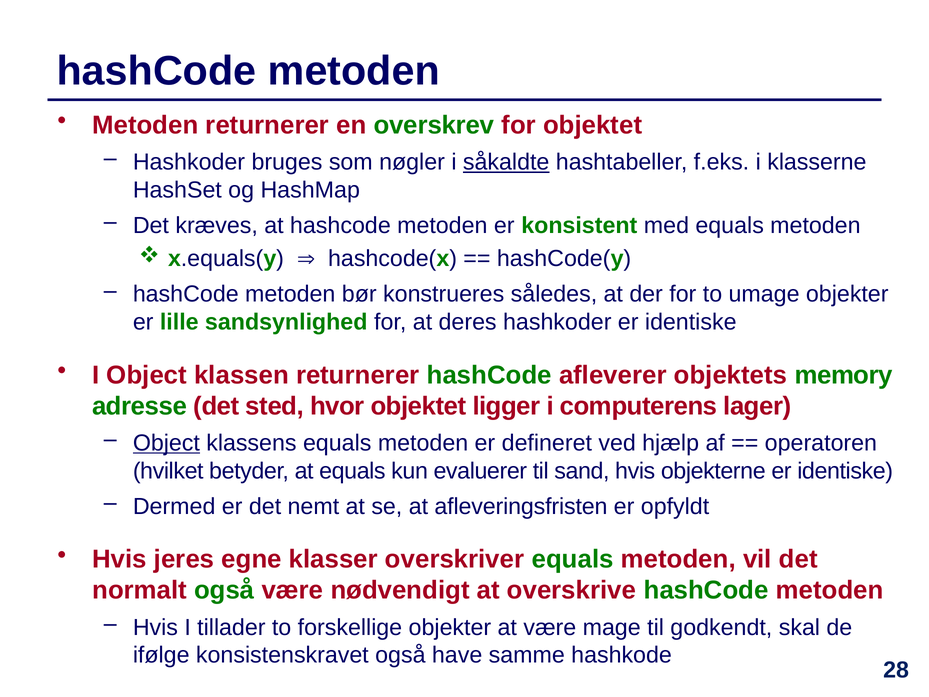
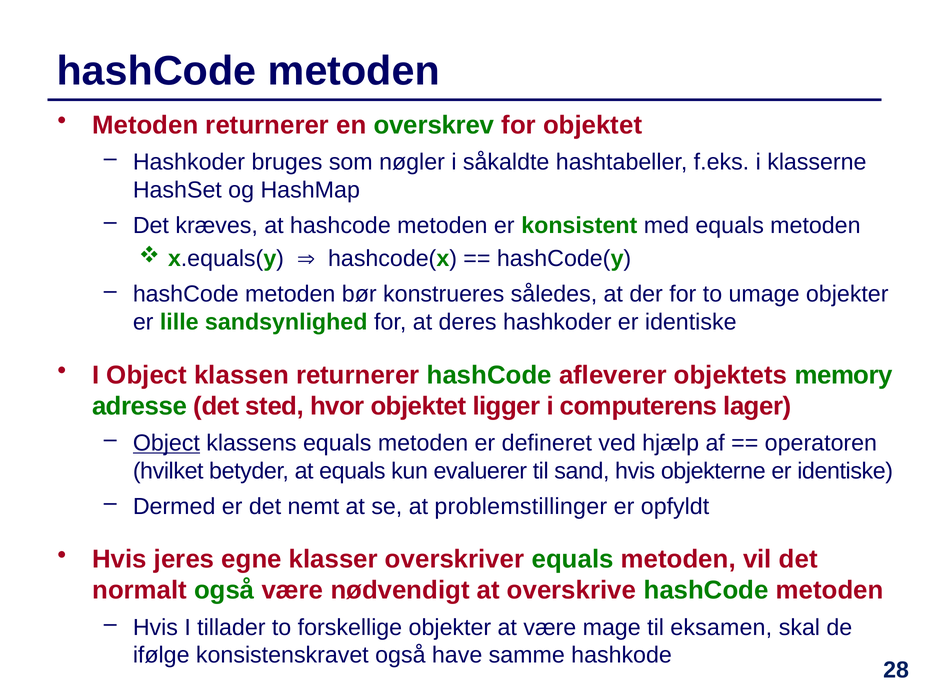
såkaldte underline: present -> none (506, 162)
afleveringsfristen: afleveringsfristen -> problemstillinger (521, 506)
godkendt: godkendt -> eksamen (721, 627)
